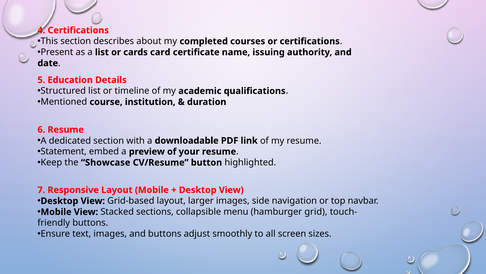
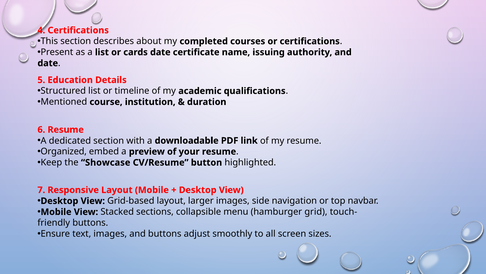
cards card: card -> date (160, 52)
Statement: Statement -> Organized (64, 151)
